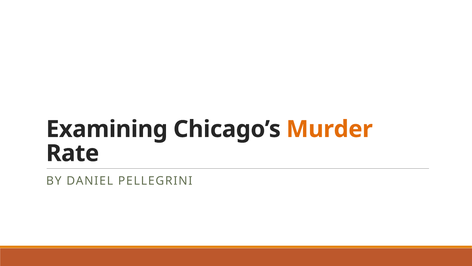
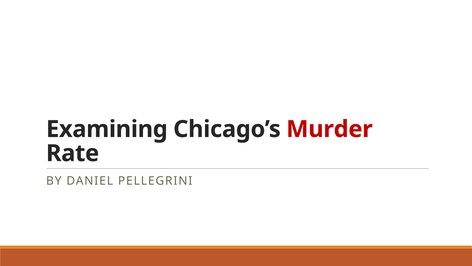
Murder colour: orange -> red (330, 129)
